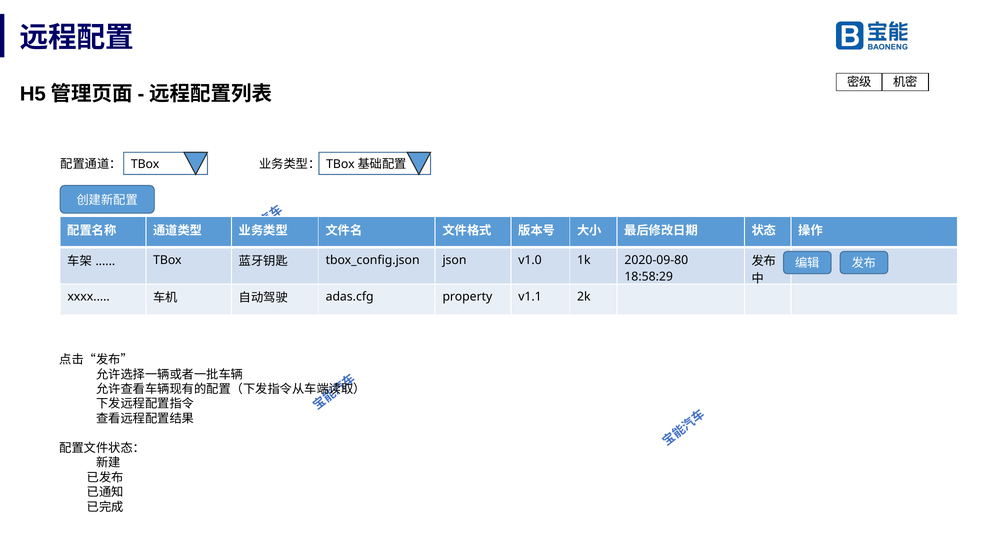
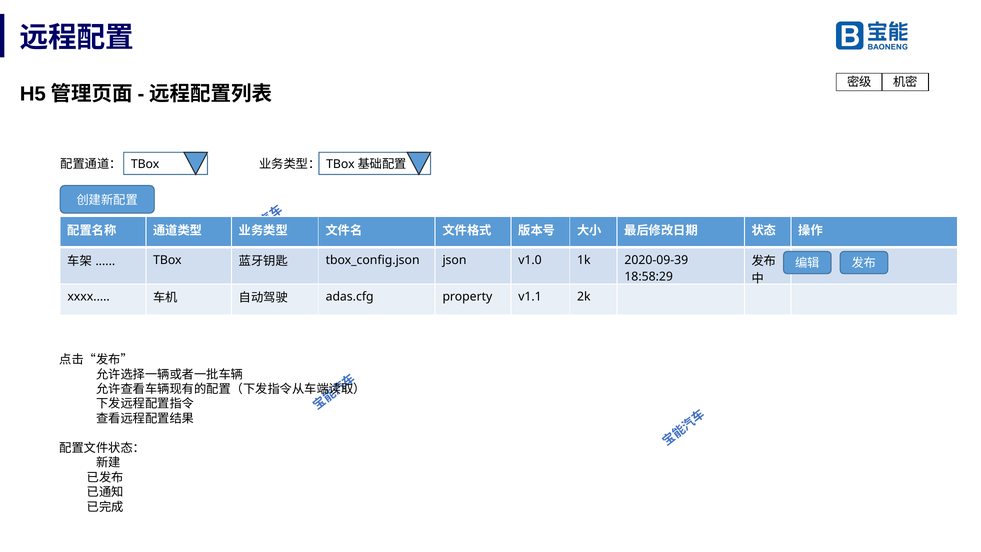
2020-09-80: 2020-09-80 -> 2020-09-39 (656, 260)
